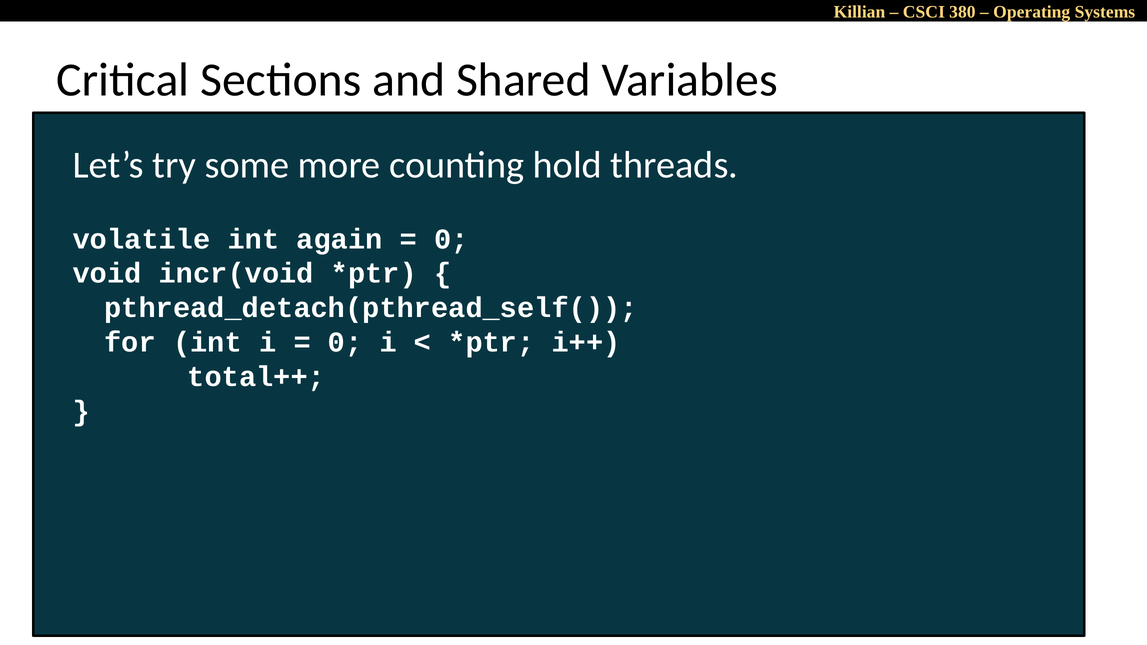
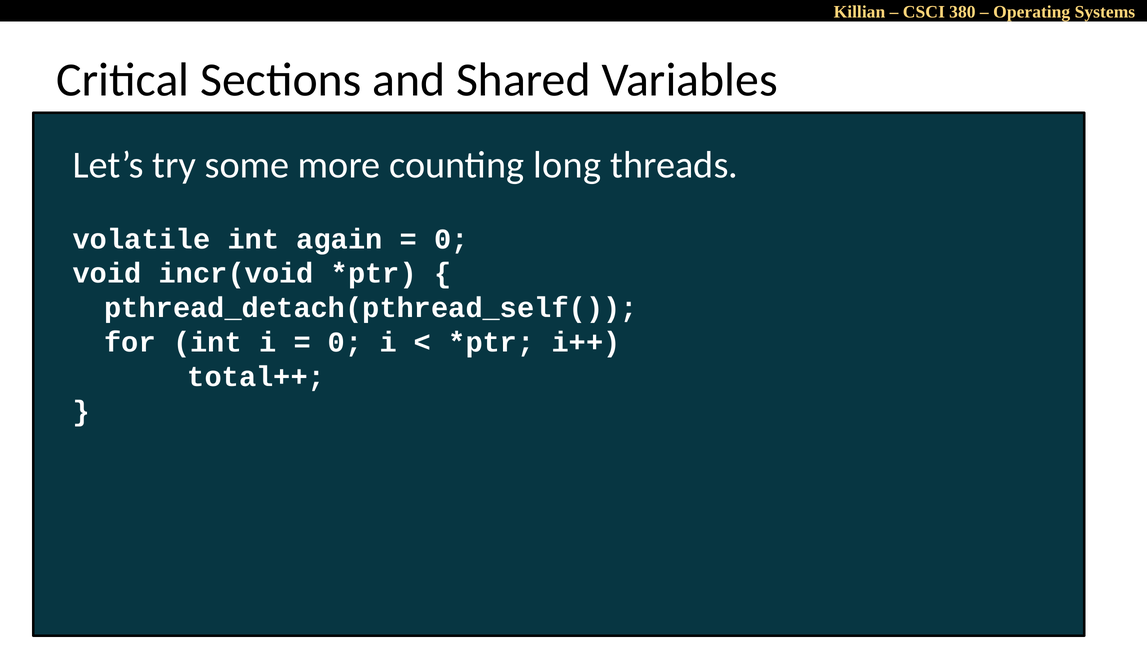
hold: hold -> long (567, 165)
